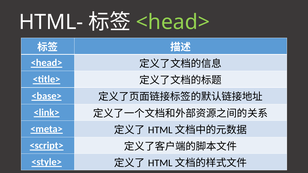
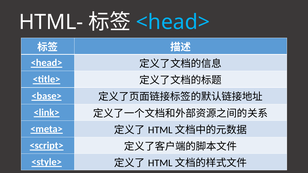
<head> colour: light green -> light blue (173, 22)
